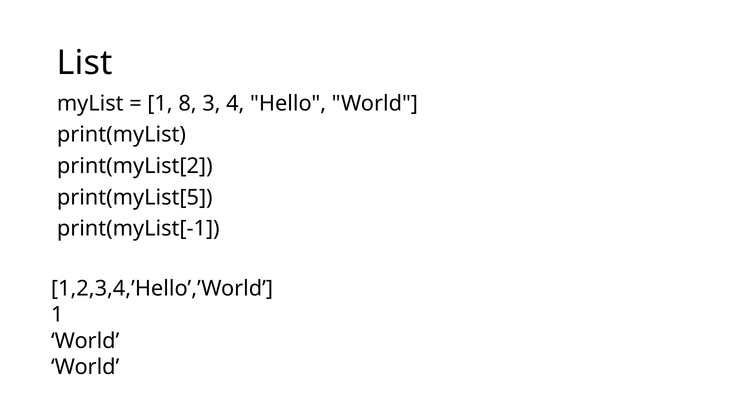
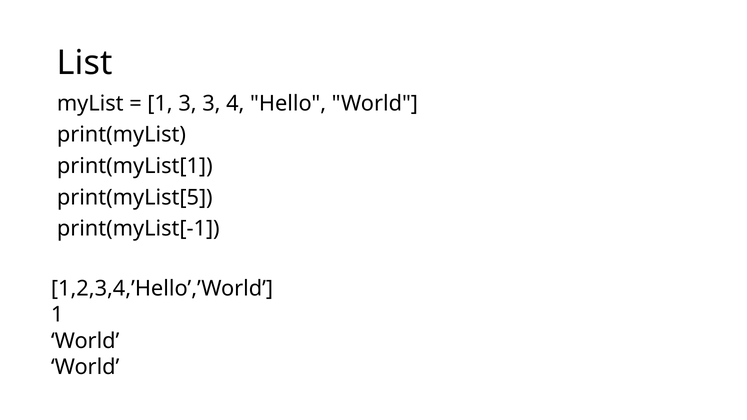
1 8: 8 -> 3 (188, 103)
print(myList[2: print(myList[2 -> print(myList[1 (135, 166)
